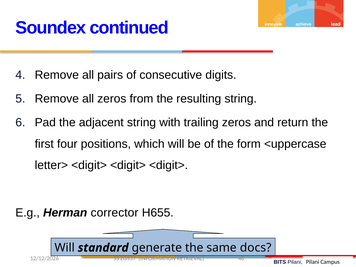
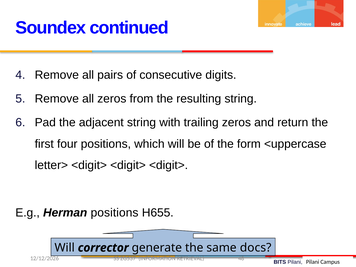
Herman corrector: corrector -> positions (115, 213)
standard: standard -> corrector (103, 248)
